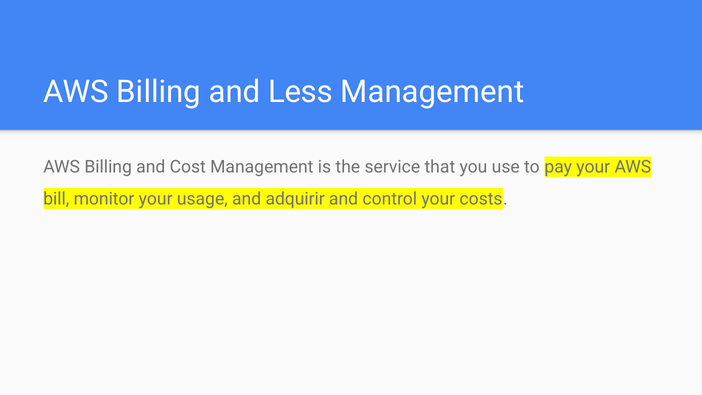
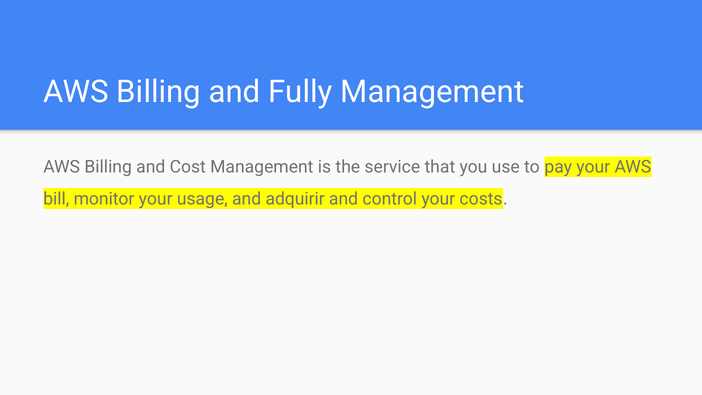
Less: Less -> Fully (300, 92)
